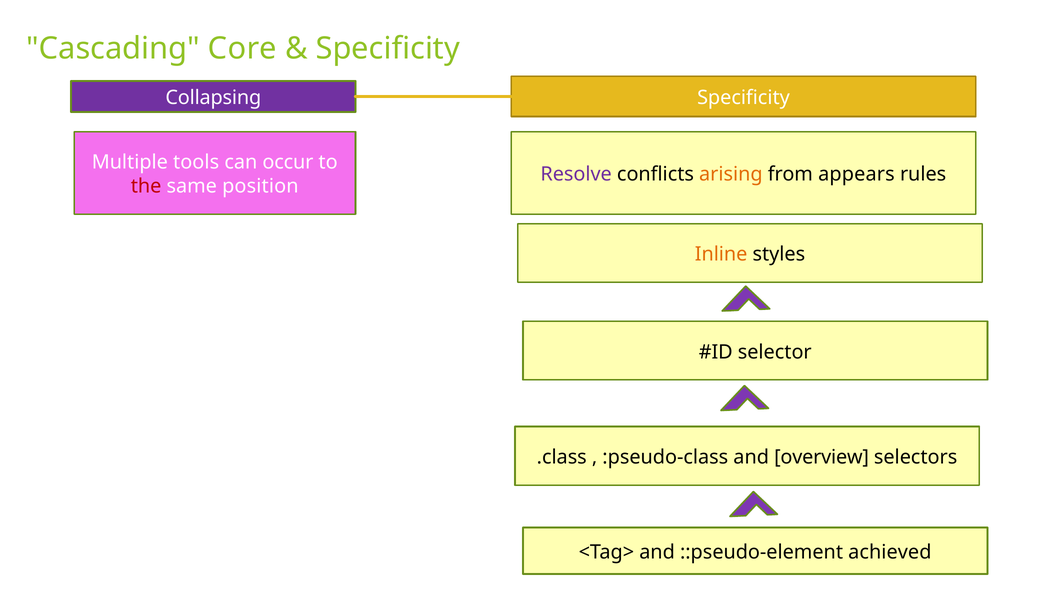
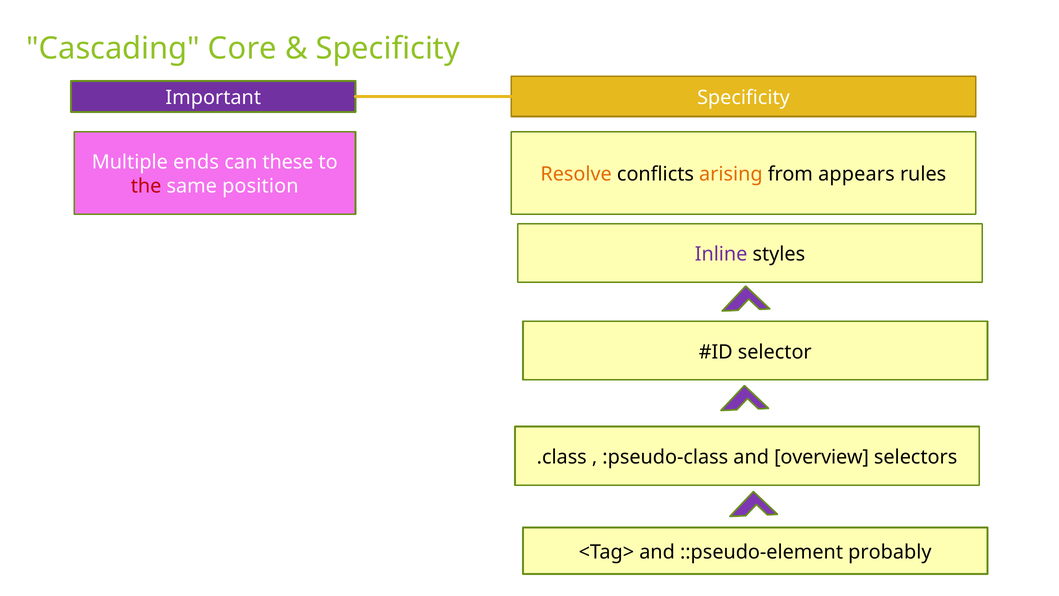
Collapsing: Collapsing -> Important (213, 98)
tools: tools -> ends (196, 162)
occur: occur -> these (288, 162)
Resolve colour: purple -> orange (576, 174)
Inline colour: orange -> purple (721, 254)
achieved: achieved -> probably (890, 552)
